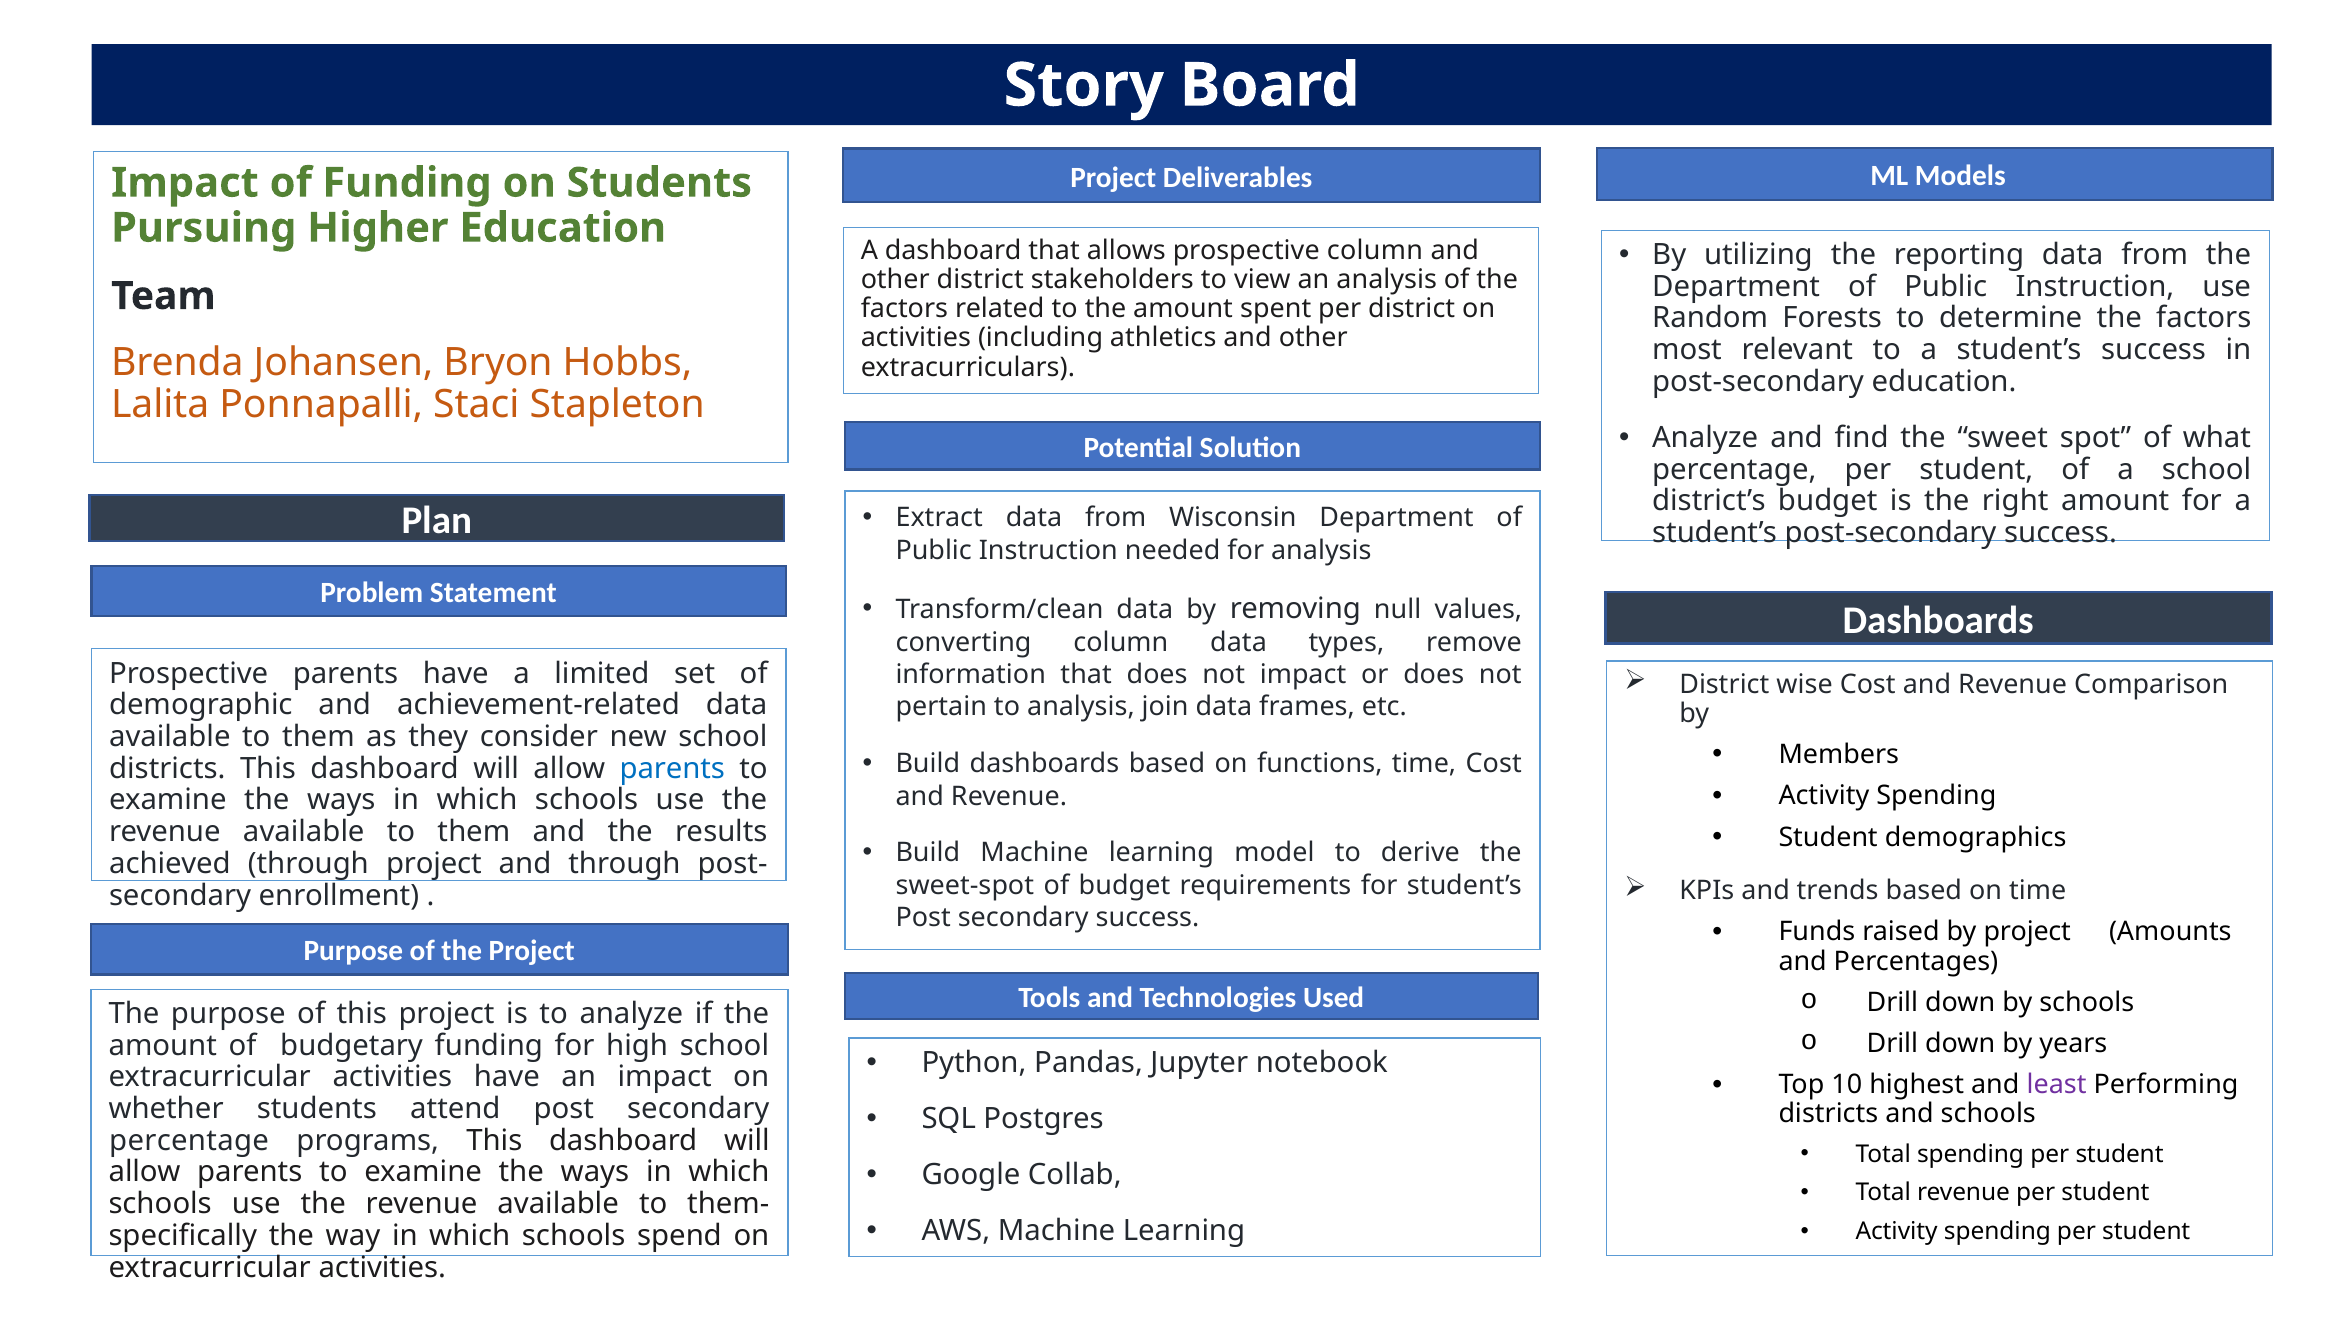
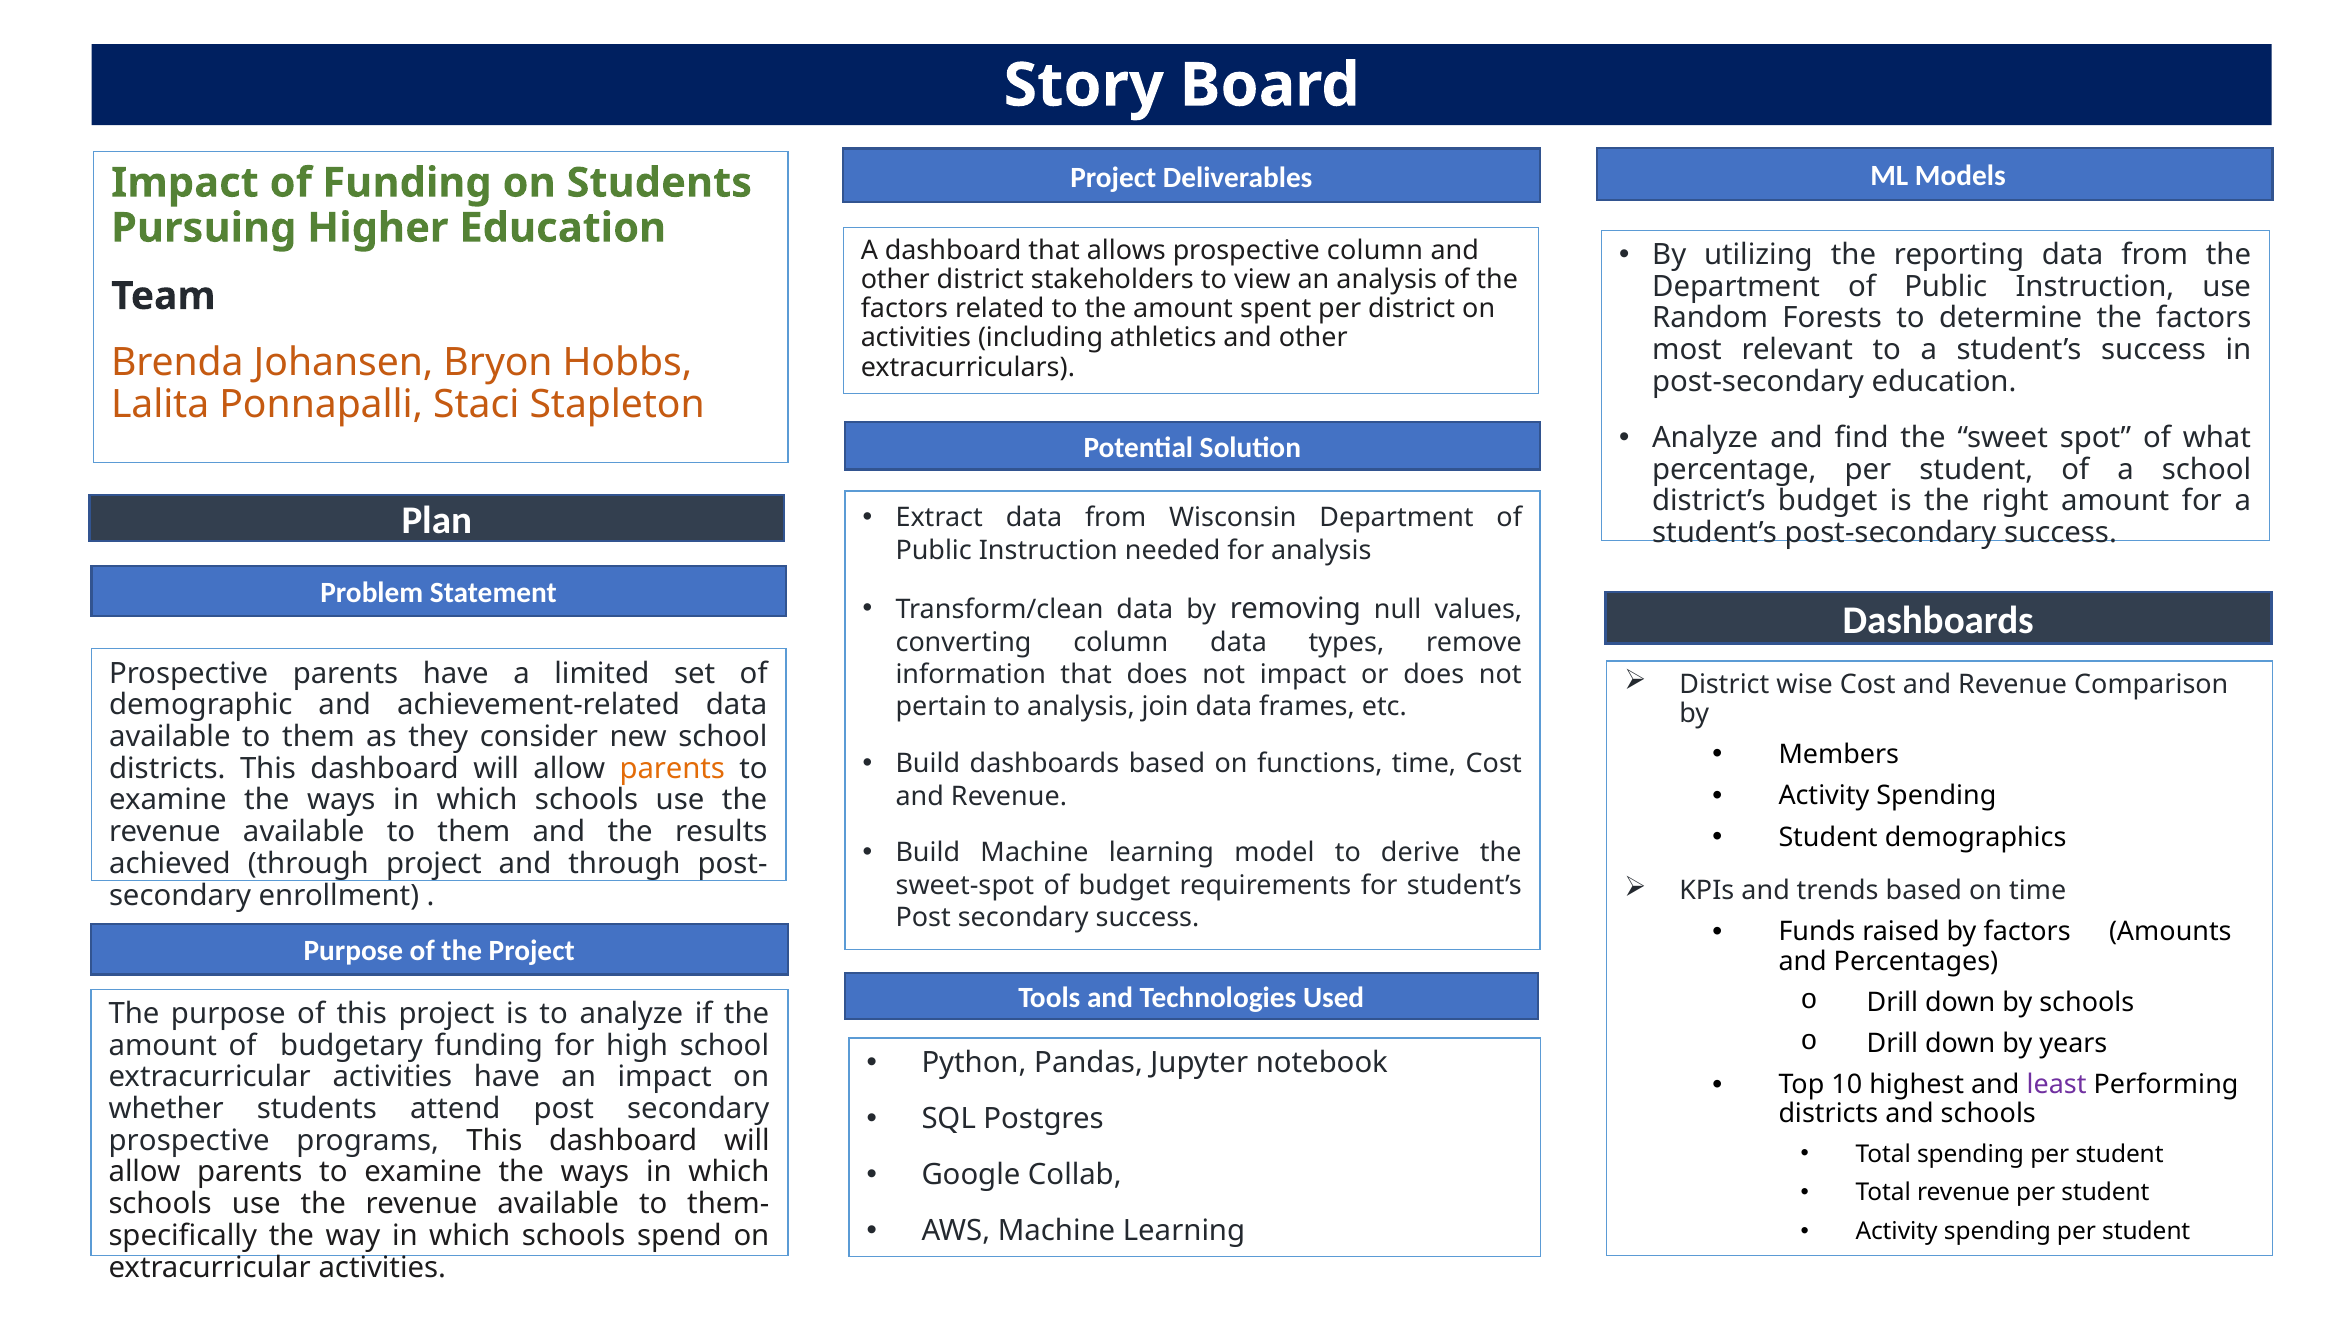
parents colour: blue -> orange (672, 768)
by project: project -> factors (2027, 932)
percentage: percentage -> prospective (189, 1140)
